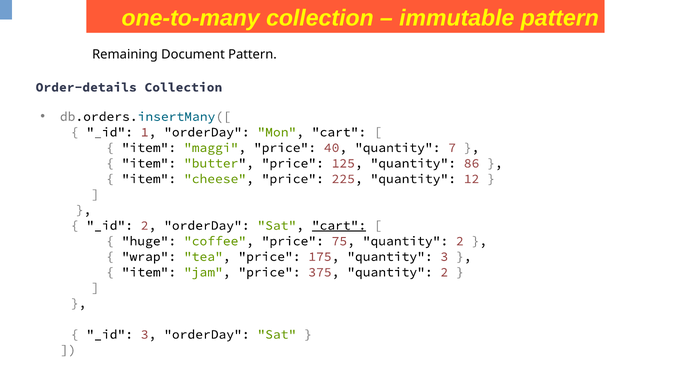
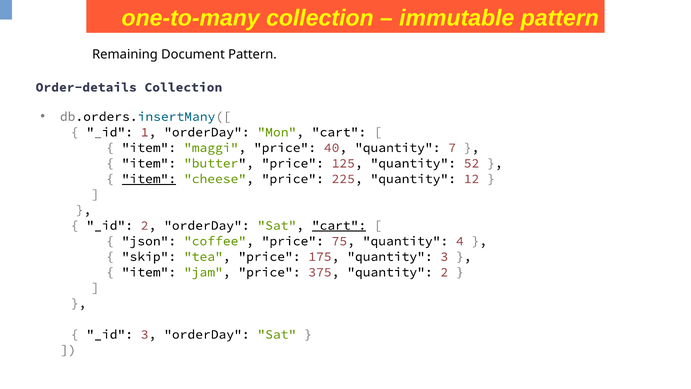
86: 86 -> 52 (472, 163)
item underline: none -> present (149, 179)
huge: huge -> json (149, 241)
75 quantity 2: 2 -> 4 (460, 241)
wrap: wrap -> skip (149, 256)
